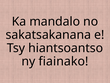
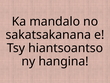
fiainako: fiainako -> hangina (63, 61)
